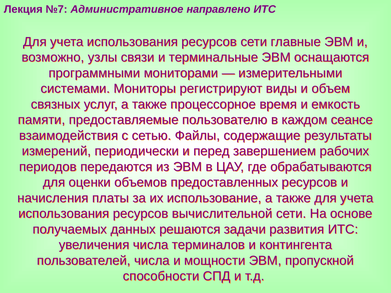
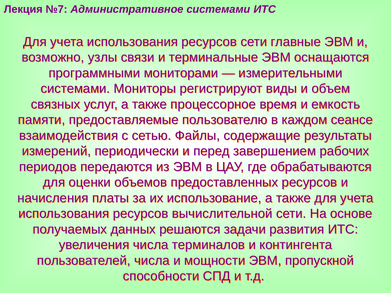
Административное направлено: направлено -> системами (218, 9)
